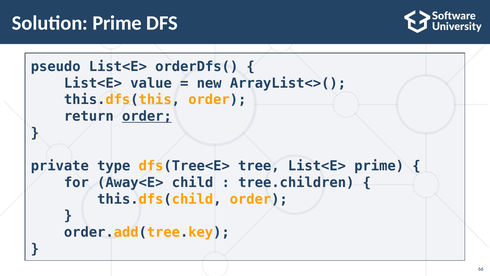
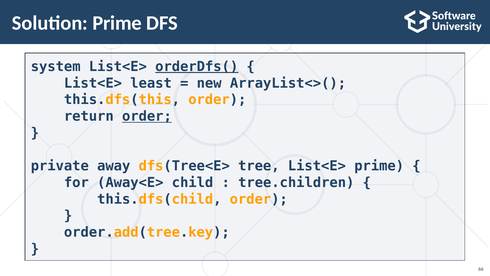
pseudo: pseudo -> system (56, 67)
orderDfs( underline: none -> present (197, 67)
value: value -> least (151, 83)
type: type -> away (114, 166)
